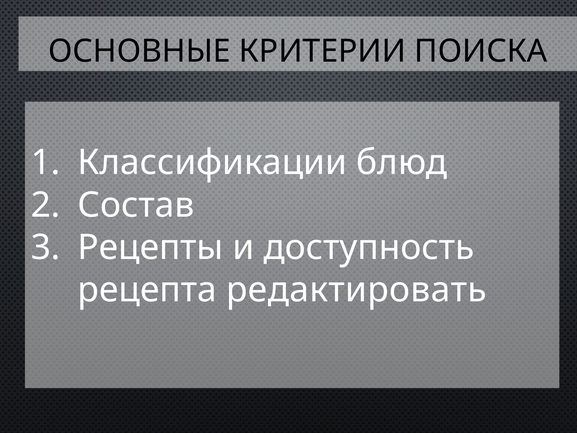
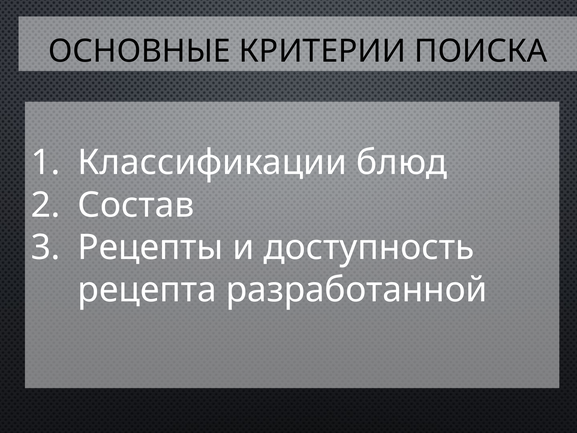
редактировать: редактировать -> разработанной (357, 290)
